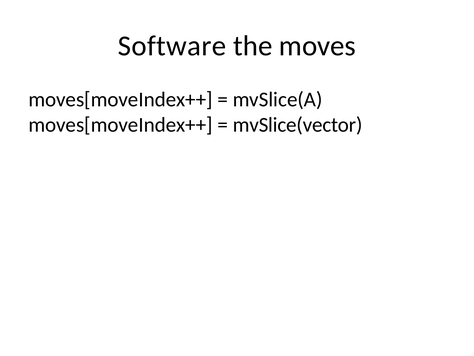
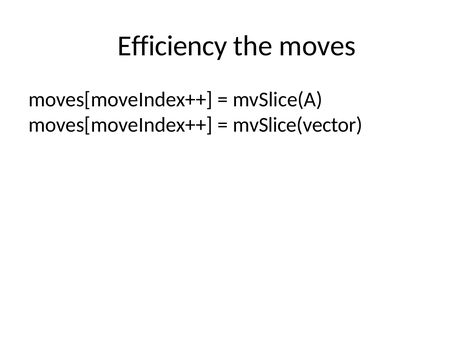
Software: Software -> Efficiency (172, 46)
